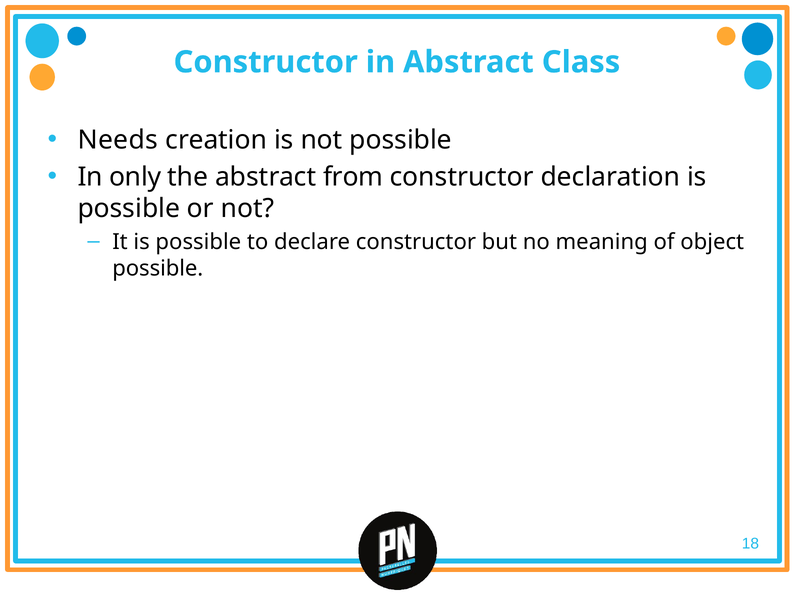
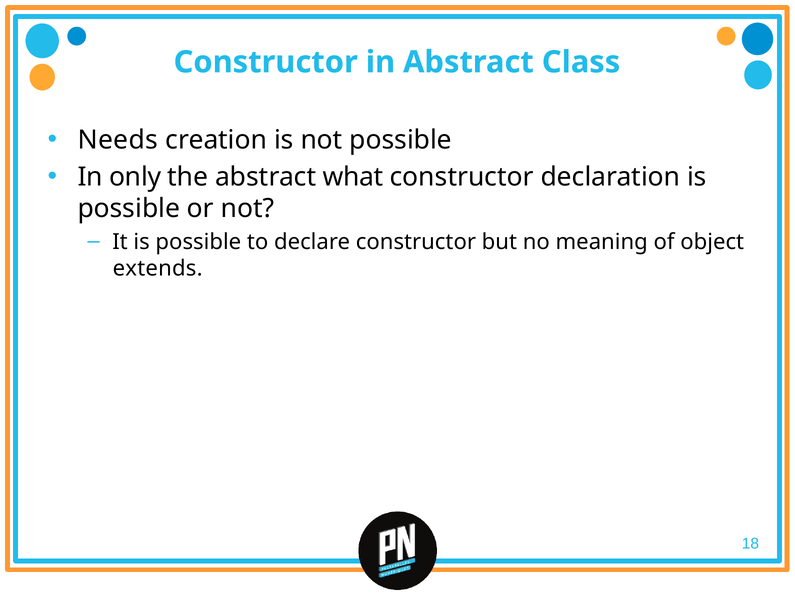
from: from -> what (353, 177)
possible: possible -> extends (158, 269)
